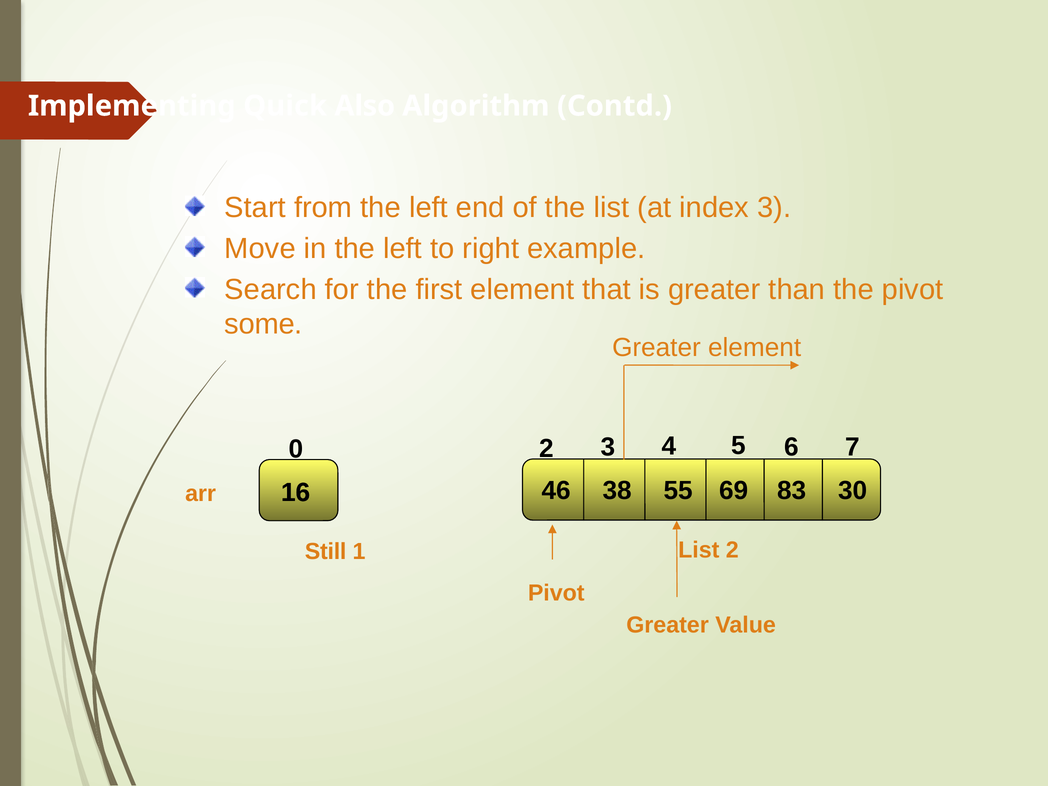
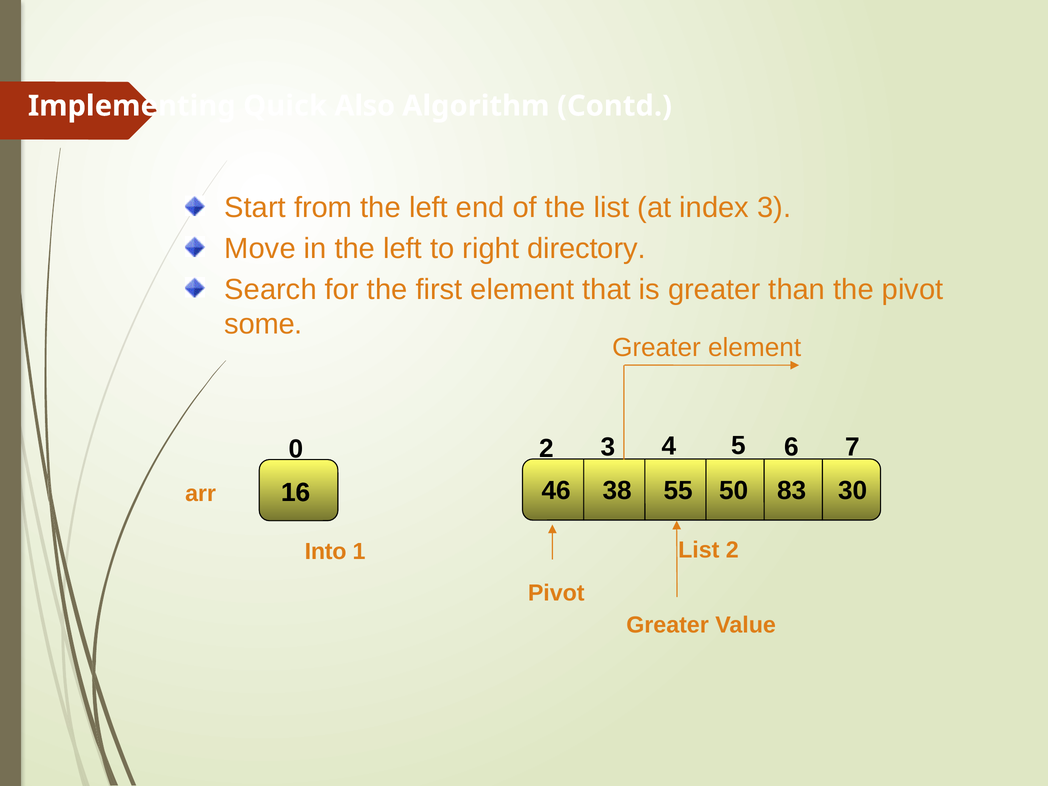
example: example -> directory (586, 249)
69: 69 -> 50 (734, 490)
Still: Still -> Into (326, 551)
